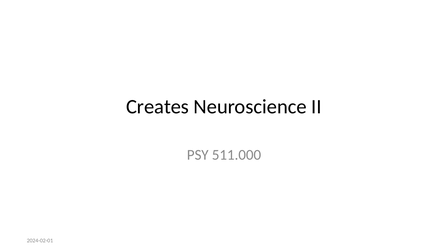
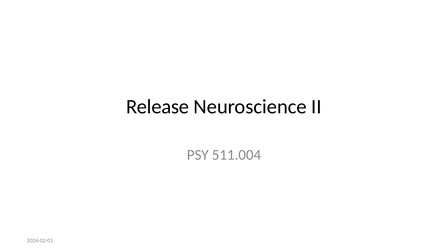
Creates: Creates -> Release (158, 107)
511.000: 511.000 -> 511.004 (236, 155)
